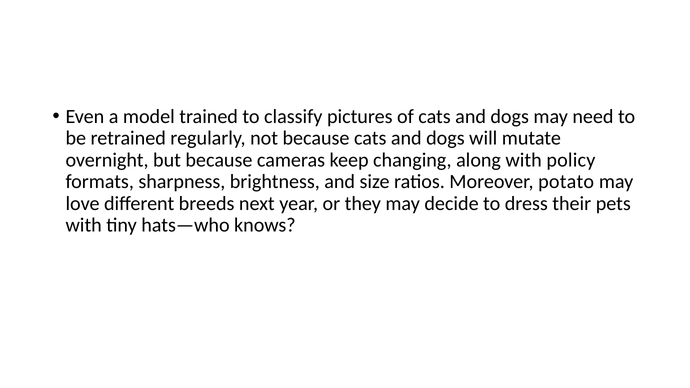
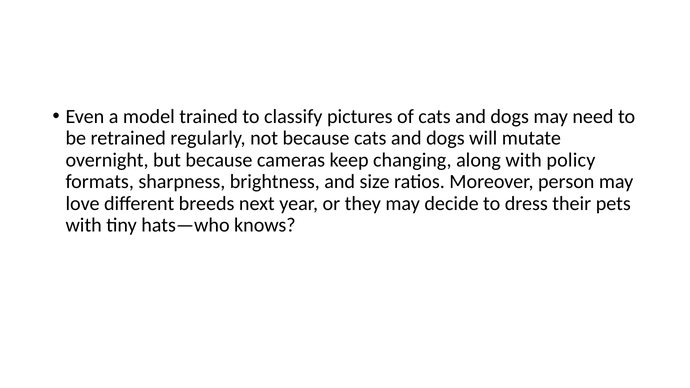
potato: potato -> person (566, 182)
